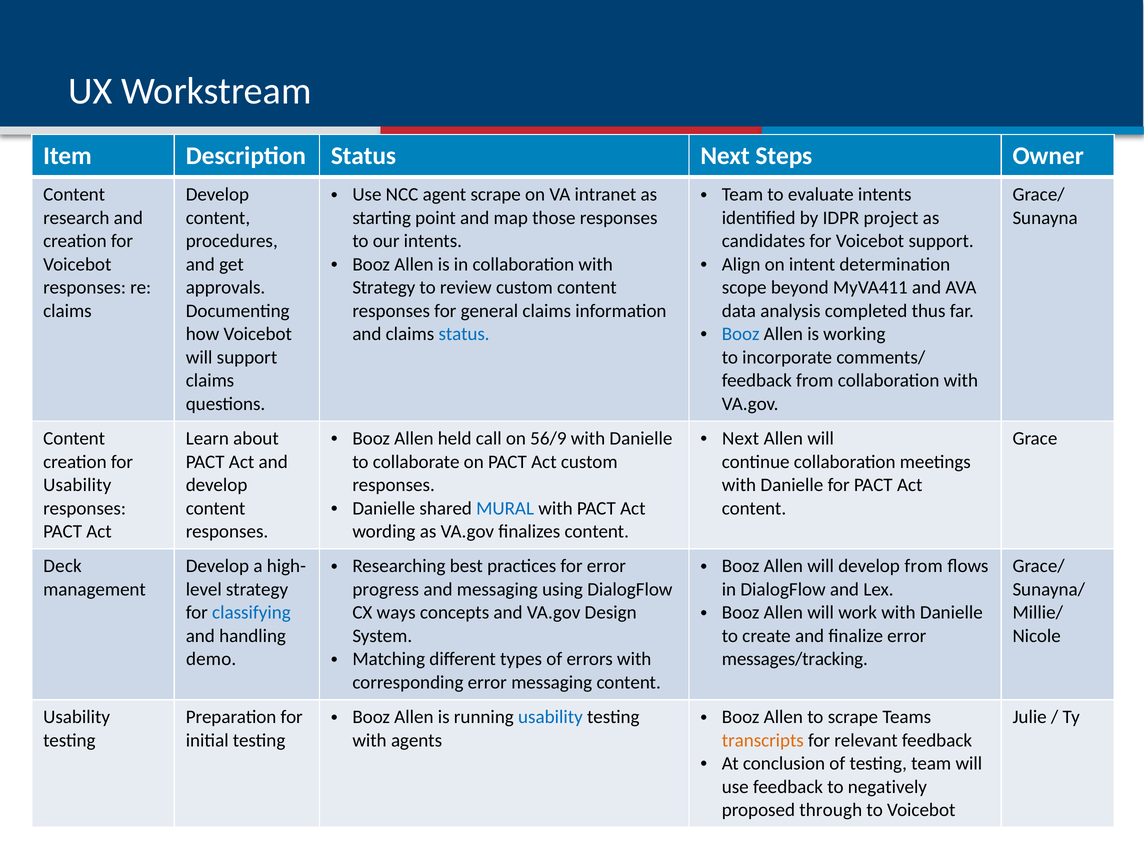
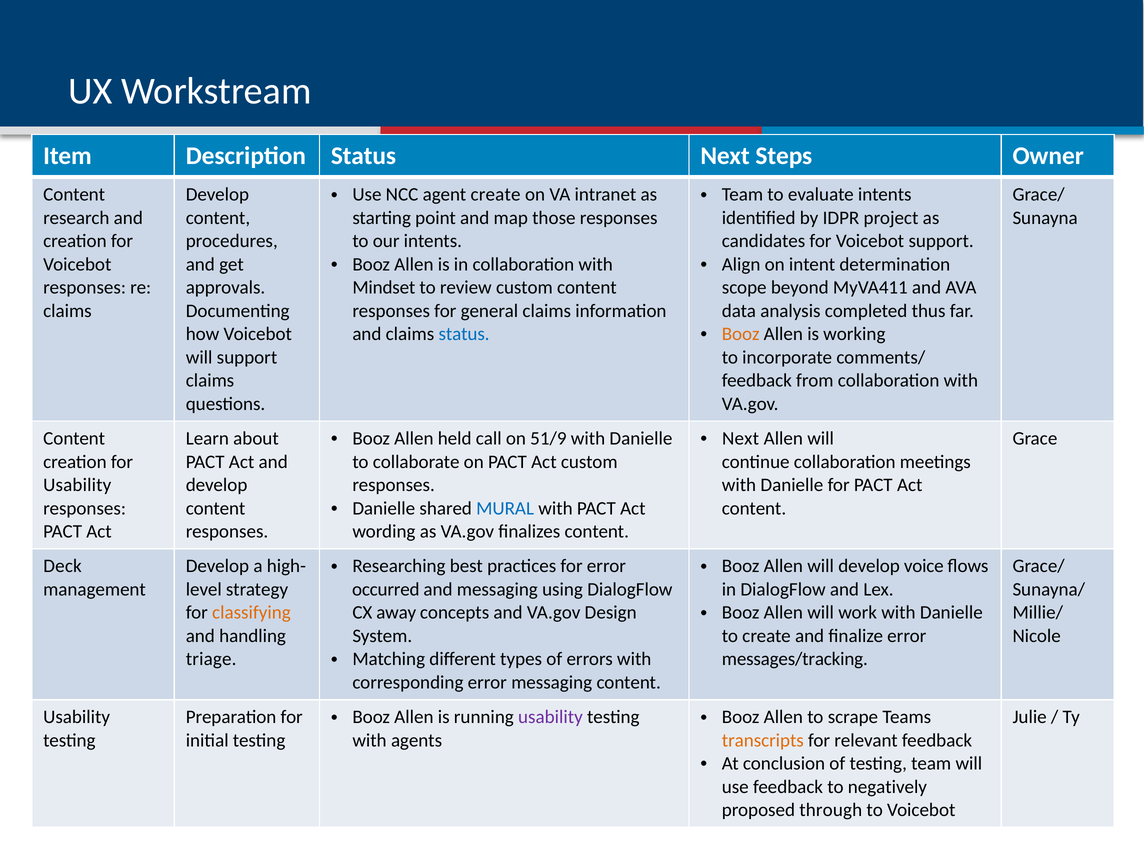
agent scrape: scrape -> create (496, 195)
Strategy: Strategy -> Mindset (384, 288)
Booz colour: blue -> orange (741, 334)
56/9: 56/9 -> 51/9 (548, 439)
develop from: from -> voice (924, 566)
progress: progress -> occurred (386, 589)
classifying colour: blue -> orange (251, 613)
ways: ways -> away (396, 613)
demo: demo -> triage (211, 659)
usability colour: blue -> purple (550, 717)
